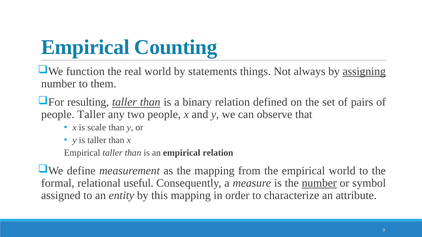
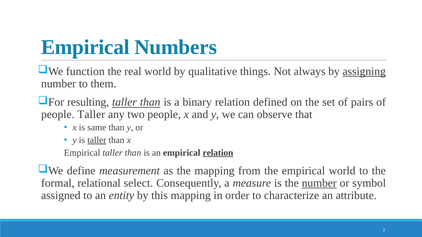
Counting: Counting -> Numbers (176, 47)
statements: statements -> qualitative (213, 72)
scale: scale -> same (97, 128)
taller underline: none -> present (97, 140)
relation underline: none -> present (218, 153)
useful: useful -> select (138, 183)
